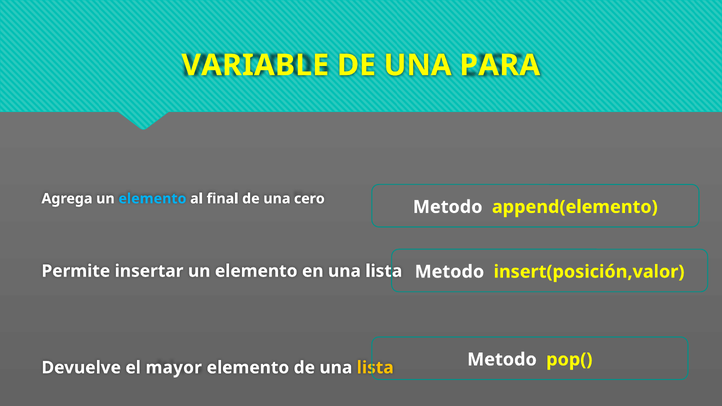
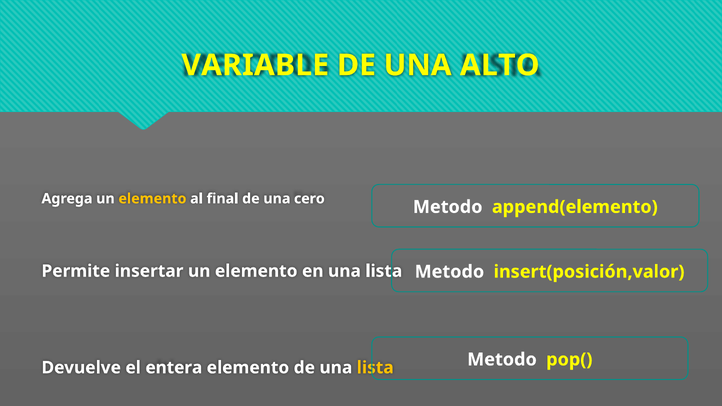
PARA: PARA -> ALTO (500, 65)
elemento colour: light blue -> yellow (152, 199)
mayor: mayor -> entera (174, 368)
